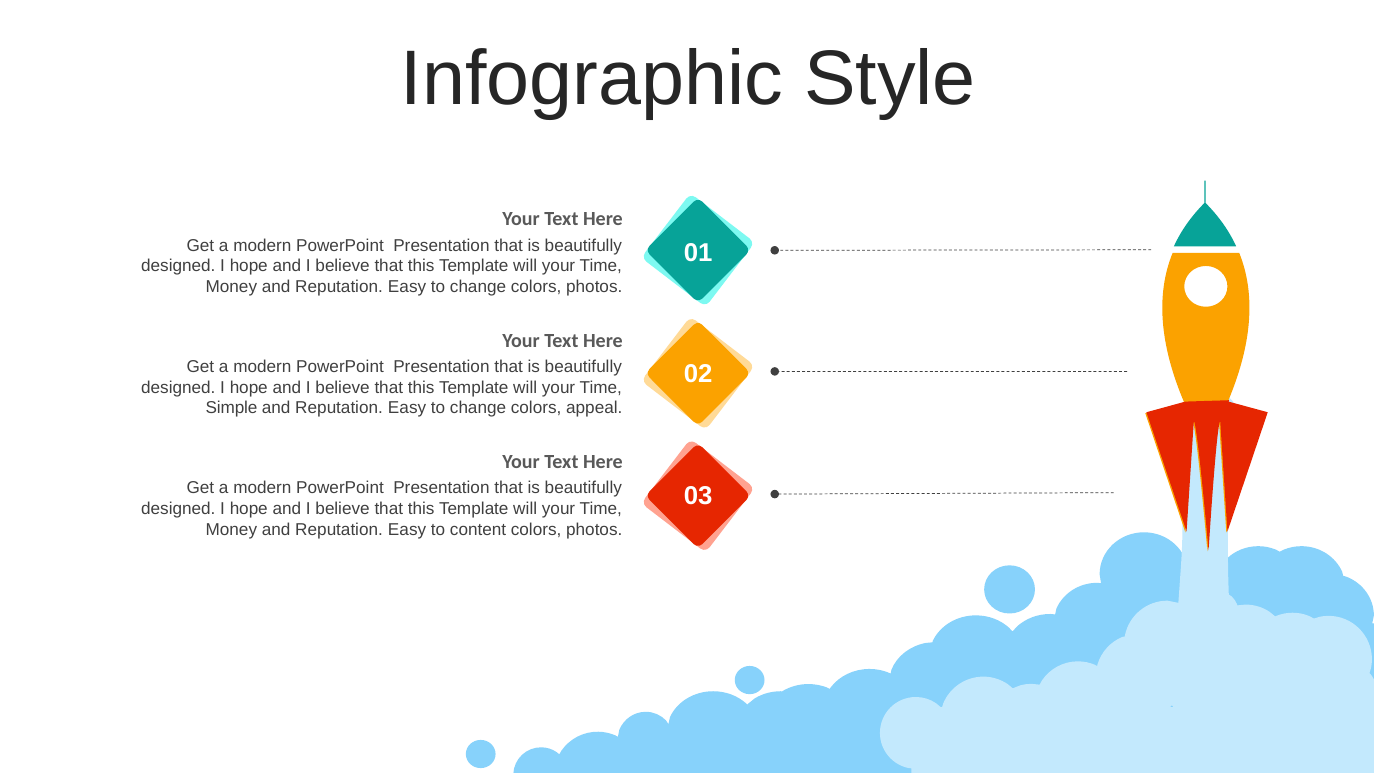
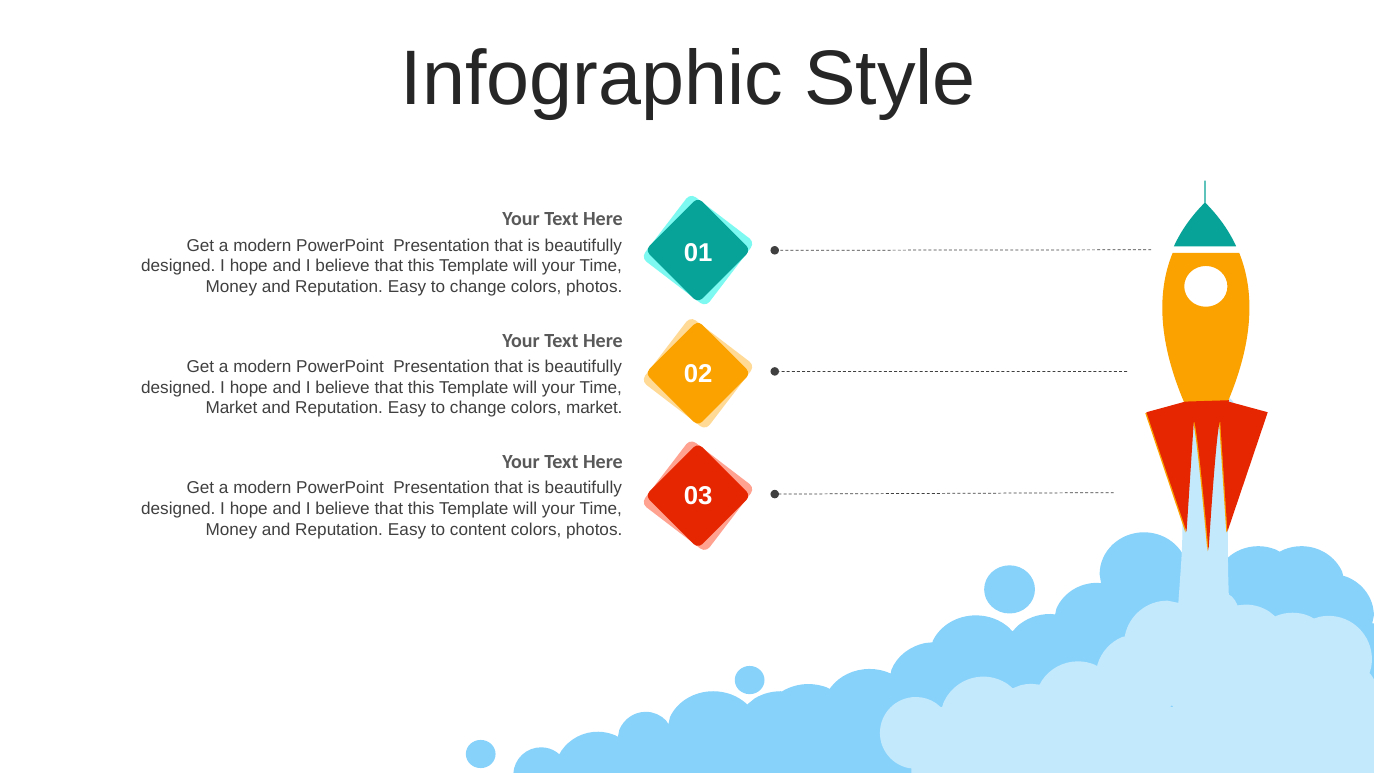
Simple: Simple -> Market (232, 408)
colors appeal: appeal -> market (594, 408)
